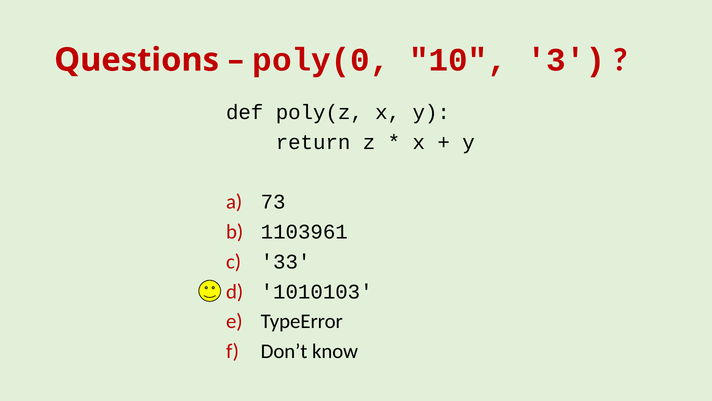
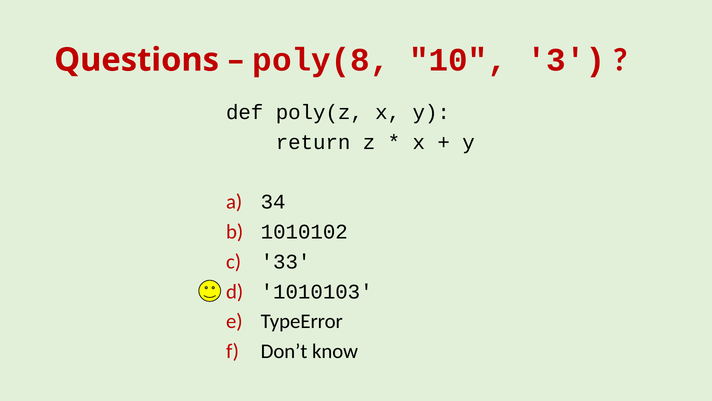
poly(0: poly(0 -> poly(8 (321, 60)
73: 73 -> 34 (273, 202)
1103961: 1103961 -> 1010102 (304, 232)
